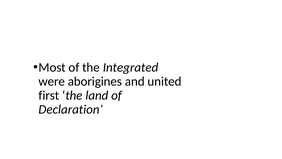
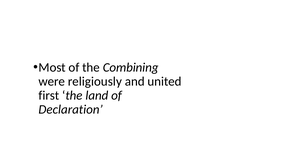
Integrated: Integrated -> Combining (131, 67)
aborigines: aborigines -> religiously (95, 81)
